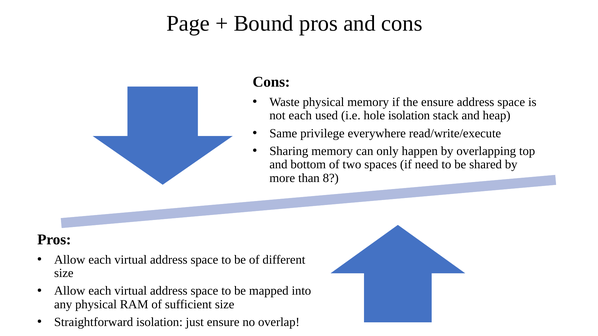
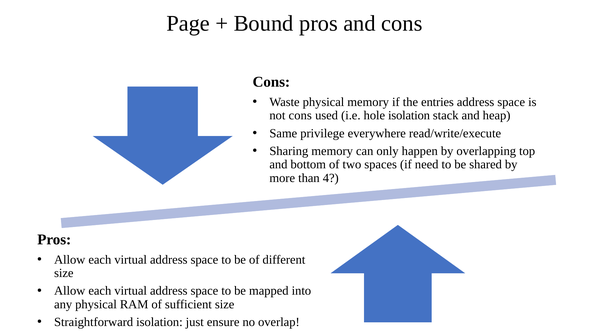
the ensure: ensure -> entries (437, 102)
not each: each -> cons (300, 116)
8: 8 -> 4 (331, 178)
